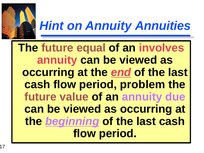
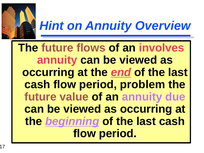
Annuities: Annuities -> Overview (163, 26)
equal: equal -> flows (91, 48)
